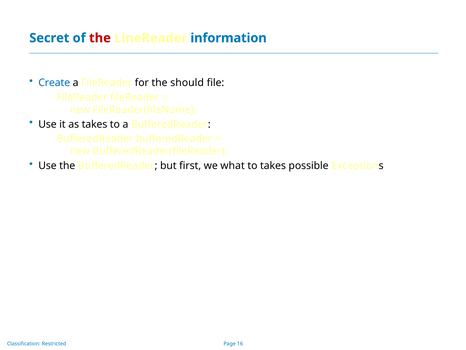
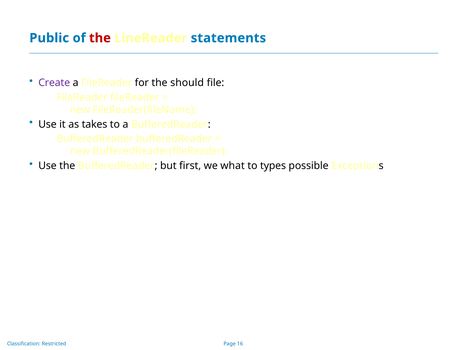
Secret: Secret -> Public (49, 38)
information: information -> statements (228, 38)
Create colour: blue -> purple (54, 83)
to takes: takes -> types (273, 165)
